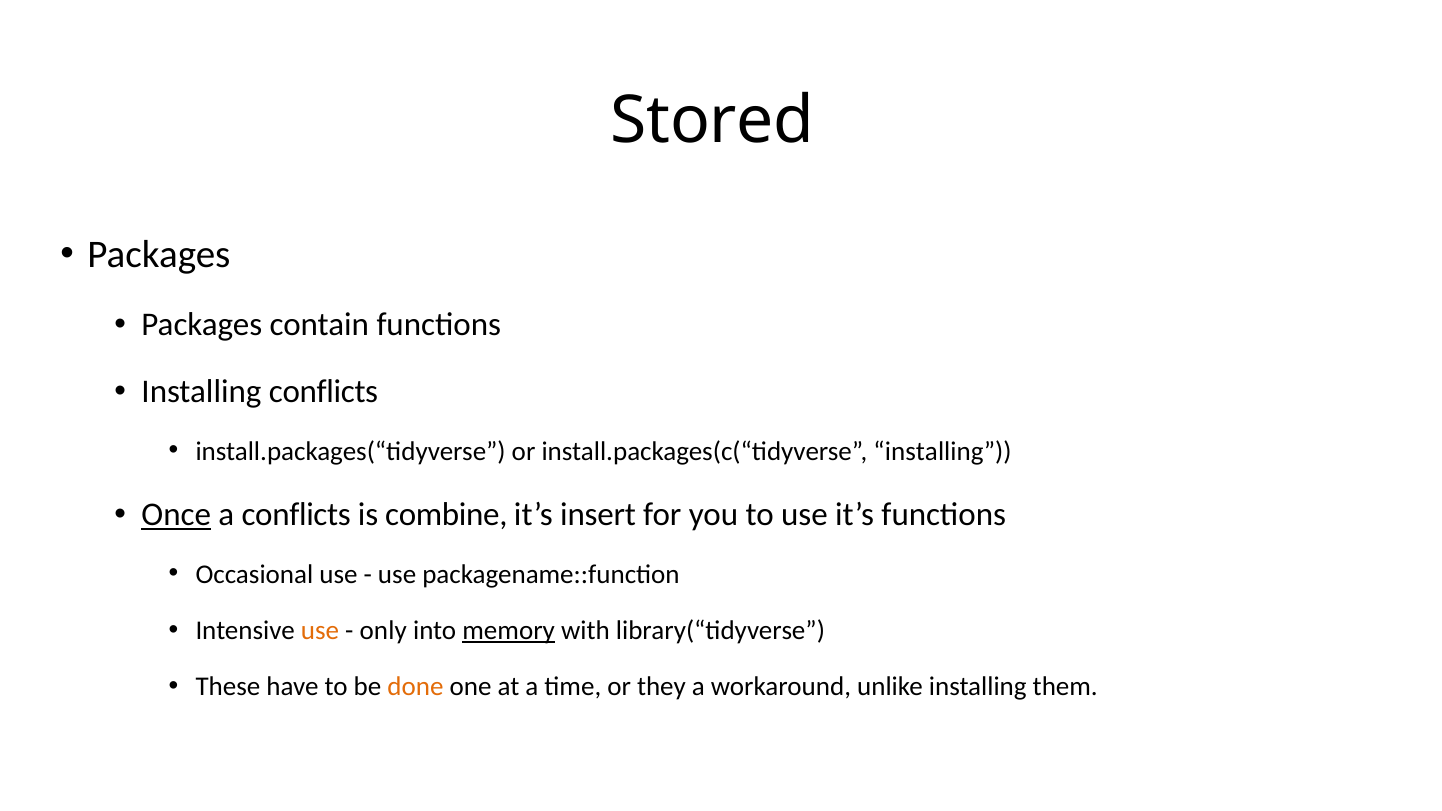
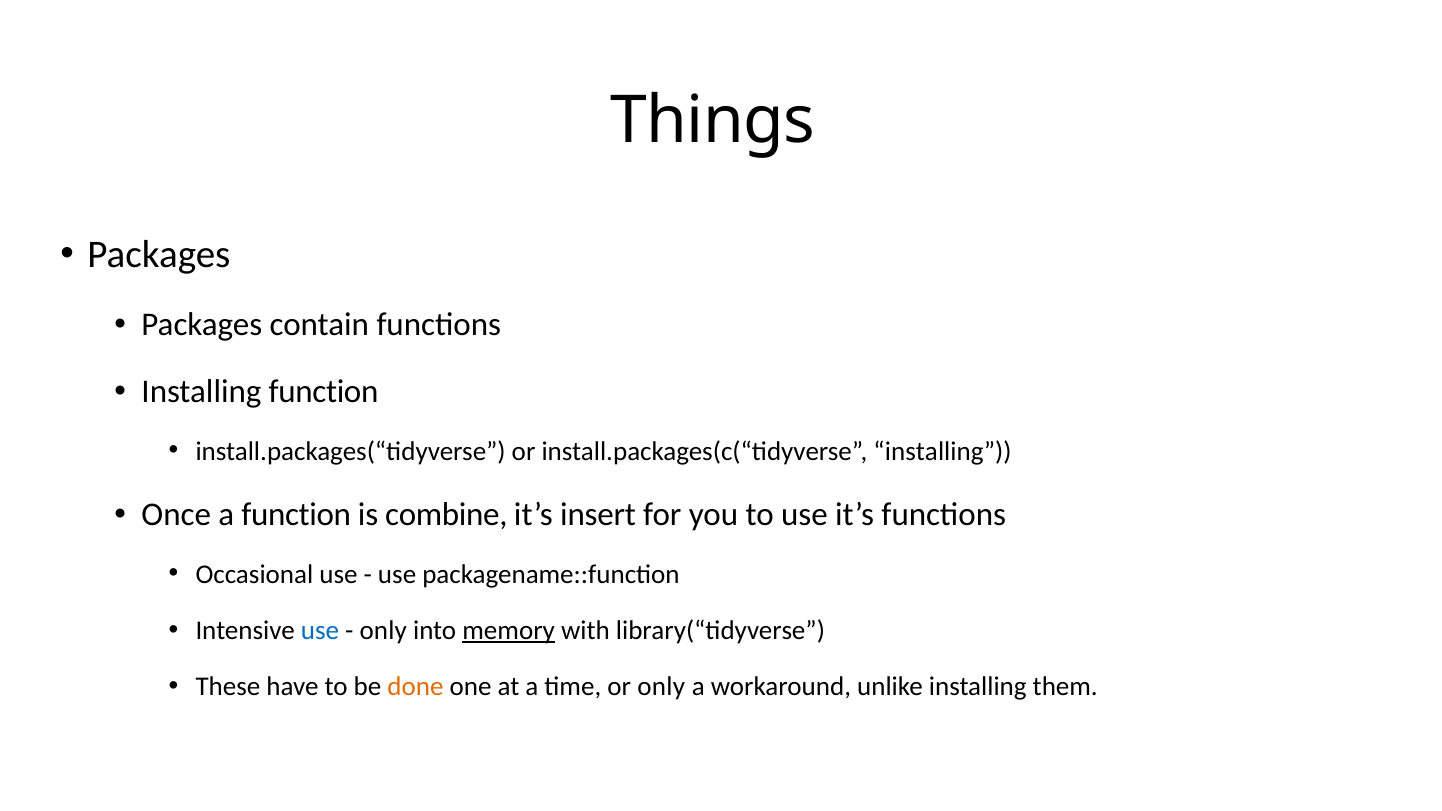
Stored: Stored -> Things (713, 121)
Installing conflicts: conflicts -> function (324, 392)
Once underline: present -> none (176, 515)
a conflicts: conflicts -> function (296, 515)
use colour: orange -> blue (320, 631)
or they: they -> only (661, 687)
